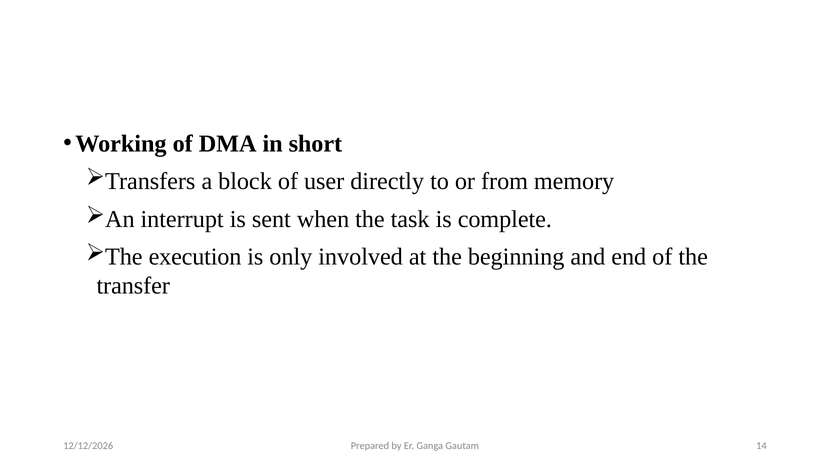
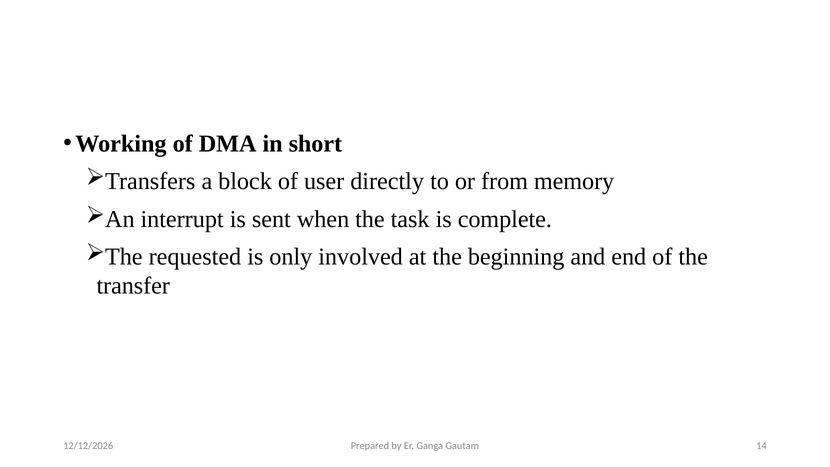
execution: execution -> requested (195, 257)
